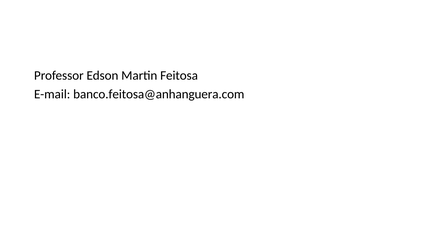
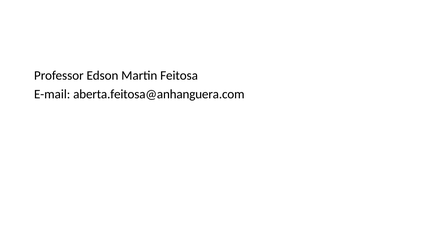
banco.feitosa@anhanguera.com: banco.feitosa@anhanguera.com -> aberta.feitosa@anhanguera.com (159, 94)
